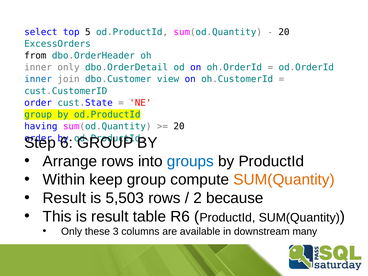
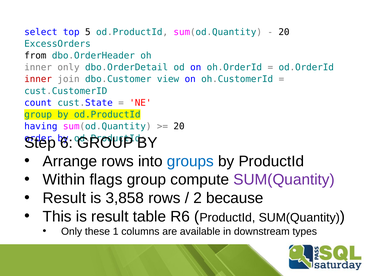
inner colour: blue -> red (38, 79)
order: order -> count (38, 103)
keep: keep -> flags (106, 180)
SUM(Quantity colour: orange -> purple (284, 180)
5,503: 5,503 -> 3,858 (125, 198)
3: 3 -> 1 (116, 231)
many: many -> types (305, 231)
